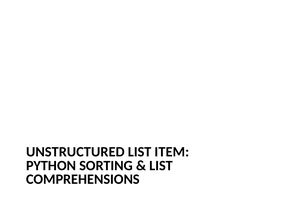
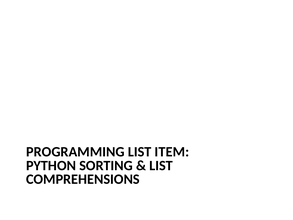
UNSTRUCTURED: UNSTRUCTURED -> PROGRAMMING (75, 152)
